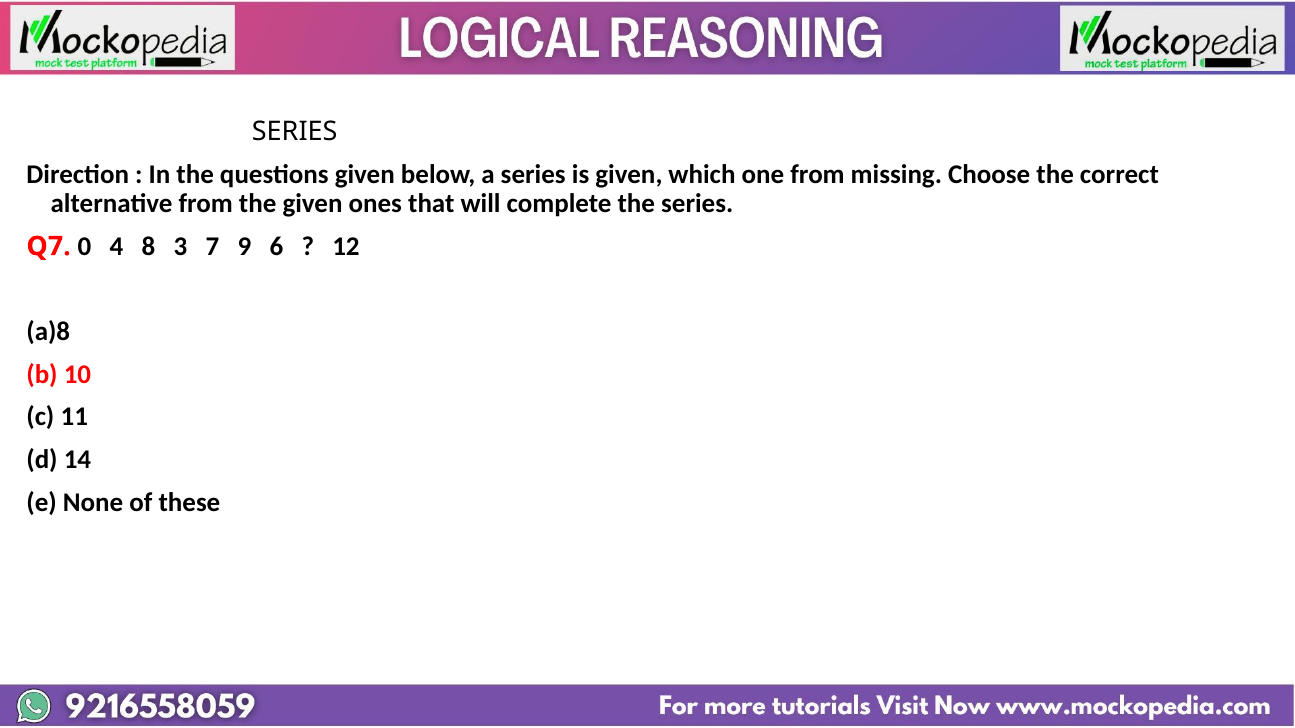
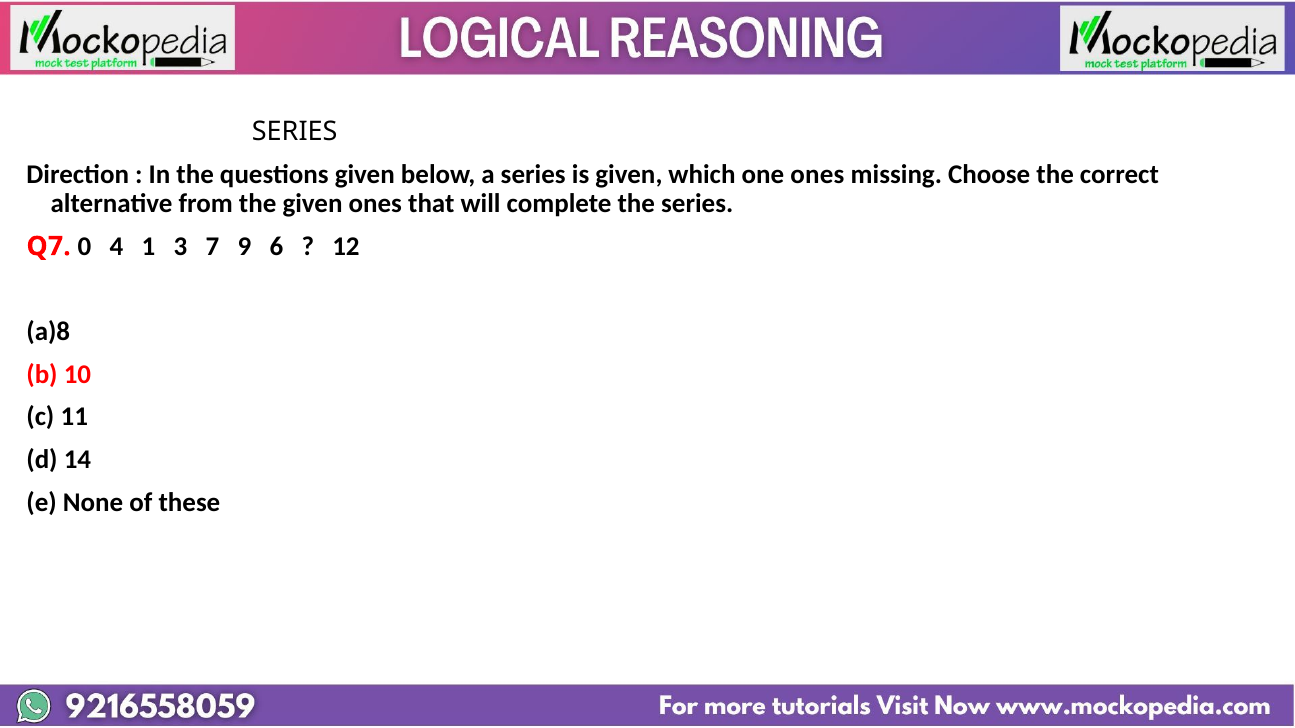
one from: from -> ones (817, 175)
8: 8 -> 1 (148, 246)
